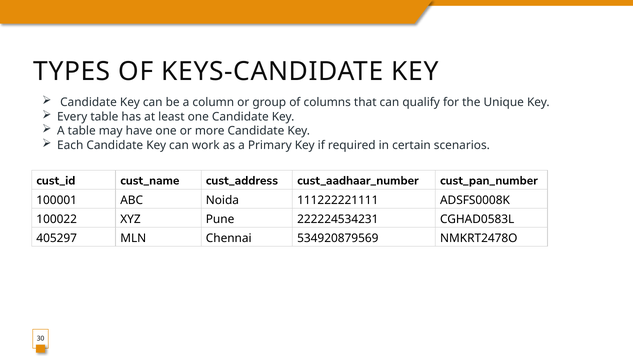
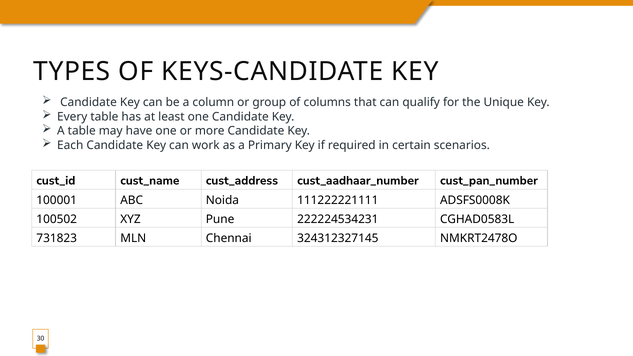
100022: 100022 -> 100502 (57, 219)
405297: 405297 -> 731823 (57, 238)
534920879569: 534920879569 -> 324312327145 (338, 238)
